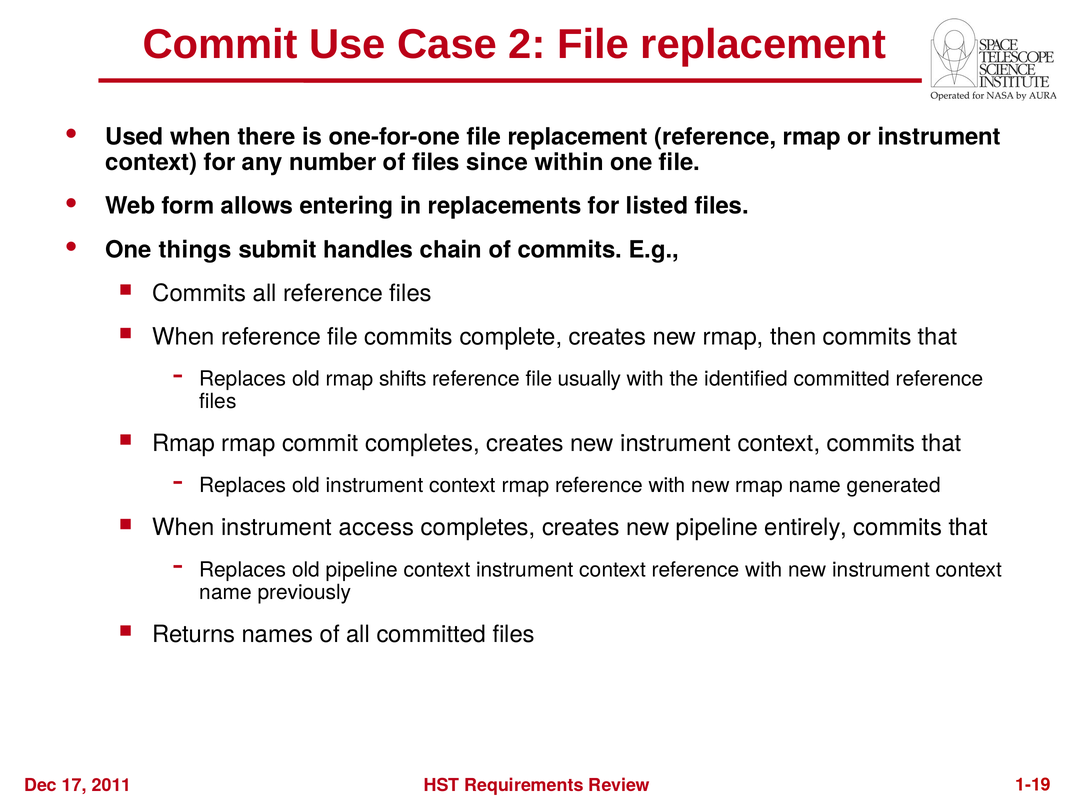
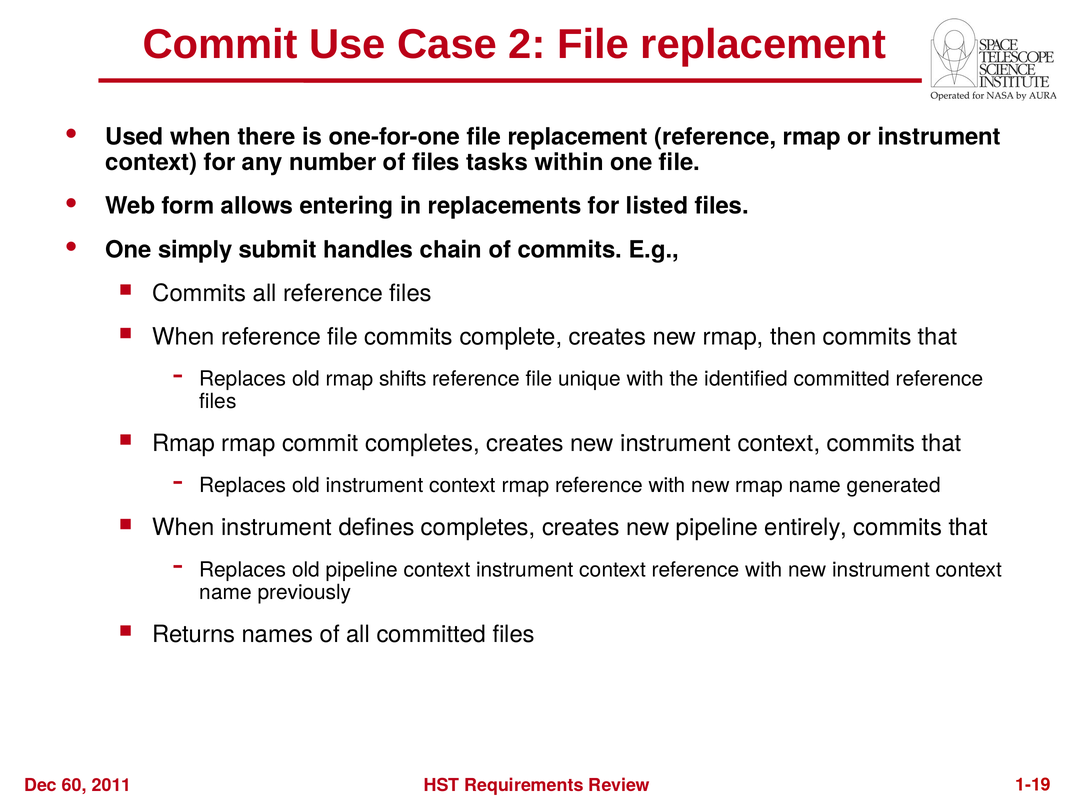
since: since -> tasks (497, 163)
things: things -> simply (195, 250)
usually: usually -> unique (589, 379)
access: access -> defines (377, 528)
17: 17 -> 60 (74, 786)
